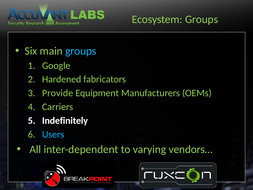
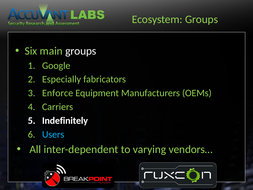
groups colour: light blue -> white (81, 51)
Hardened: Hardened -> Especially (62, 79)
Provide: Provide -> Enforce (58, 93)
